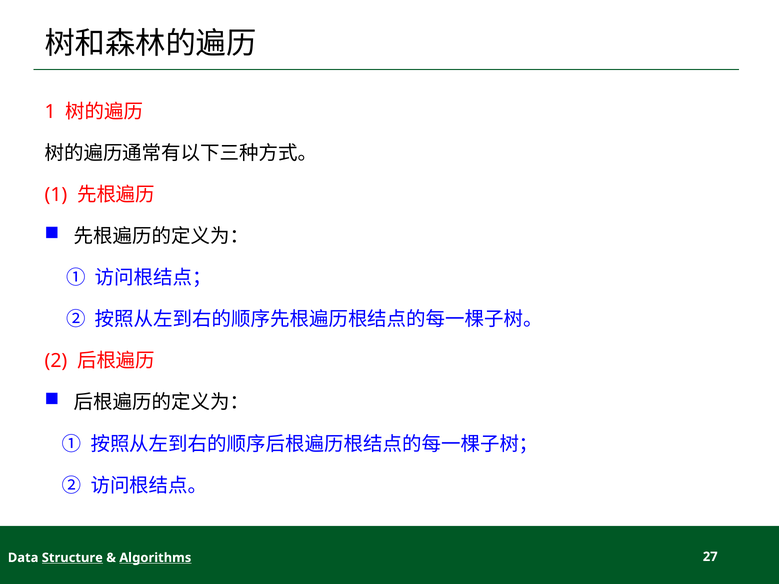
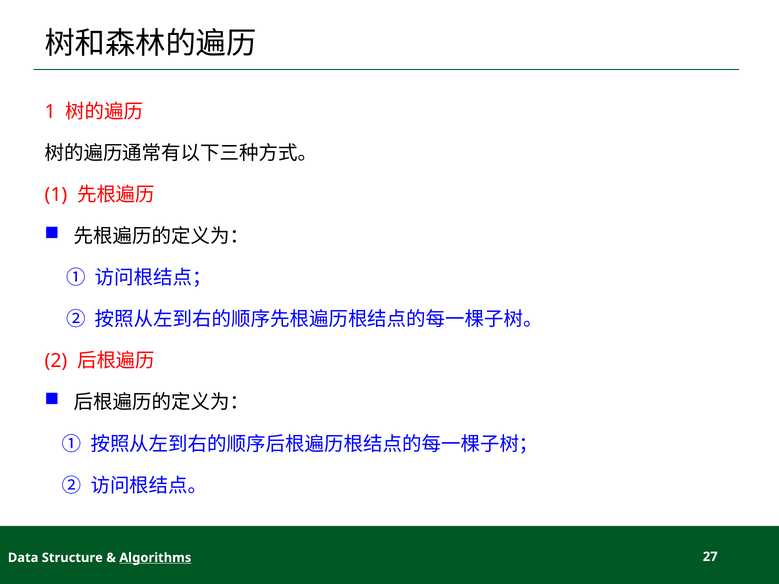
Structure underline: present -> none (72, 558)
